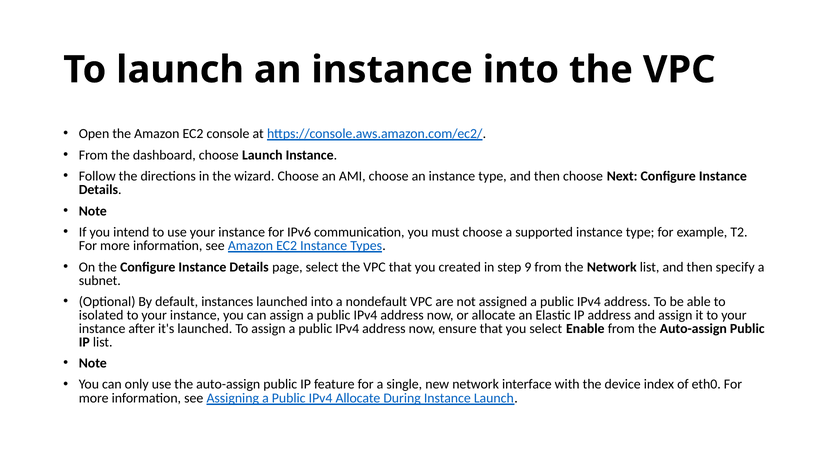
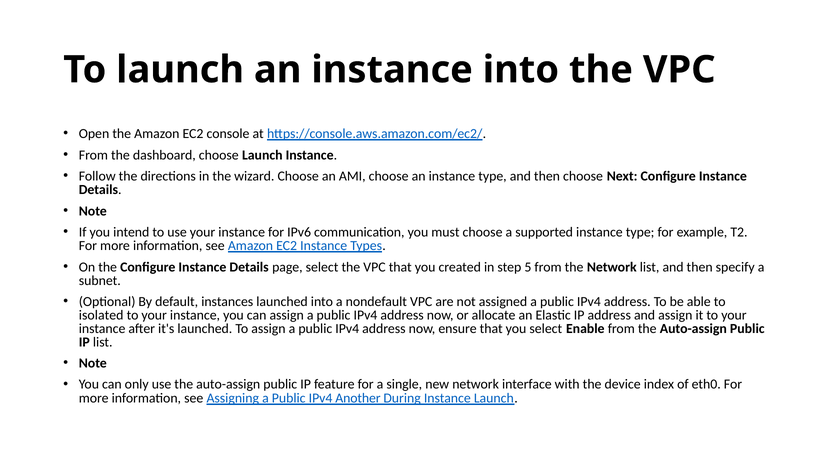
9: 9 -> 5 (528, 267)
IPv4 Allocate: Allocate -> Another (358, 398)
